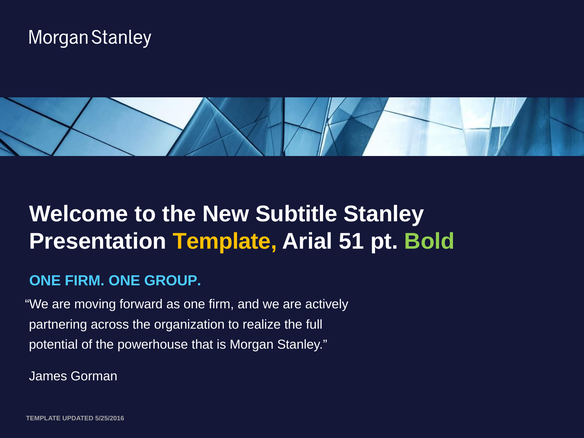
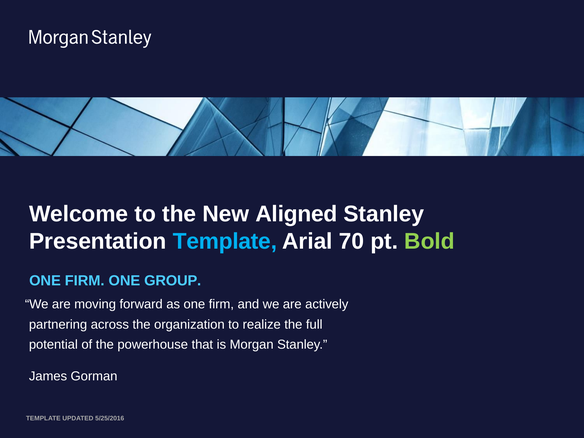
Subtitle: Subtitle -> Aligned (296, 214)
Template colour: yellow -> light blue (225, 241)
51: 51 -> 70 (351, 241)
